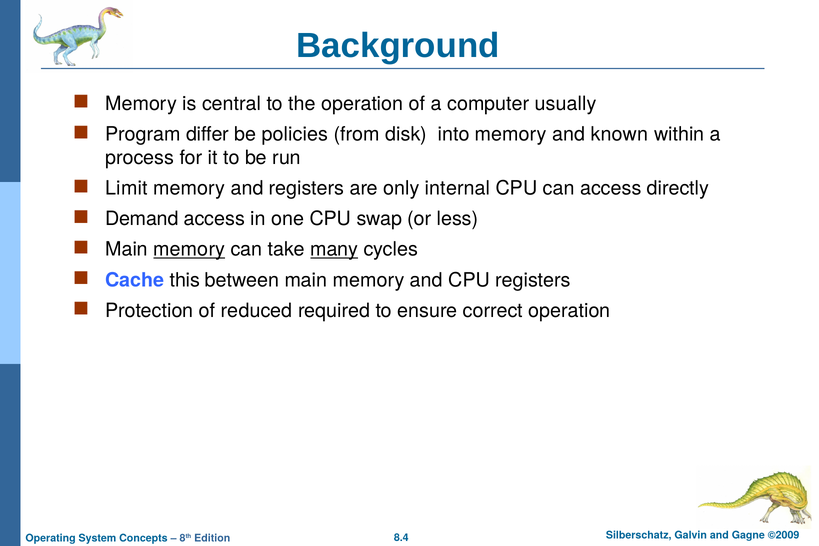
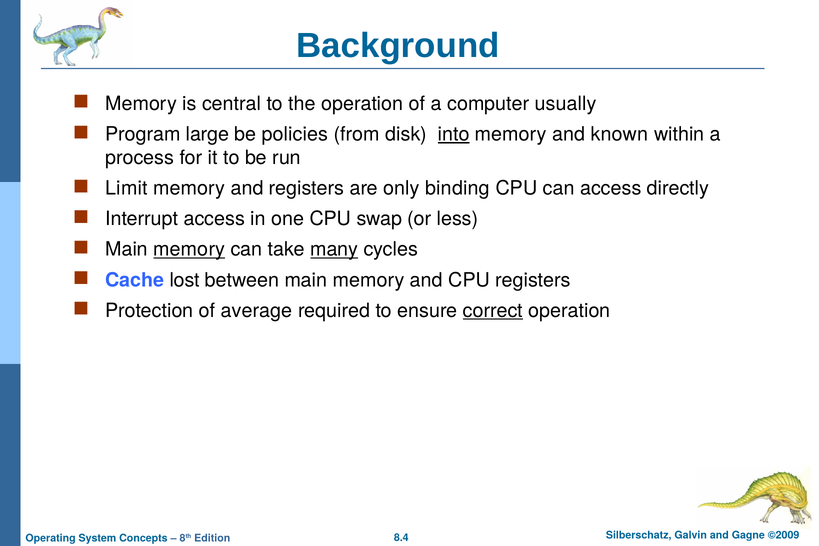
differ: differ -> large (208, 134)
into underline: none -> present (454, 134)
internal: internal -> binding (457, 188)
Demand: Demand -> Interrupt (142, 219)
this: this -> lost (185, 280)
reduced: reduced -> average (257, 311)
correct underline: none -> present (493, 311)
